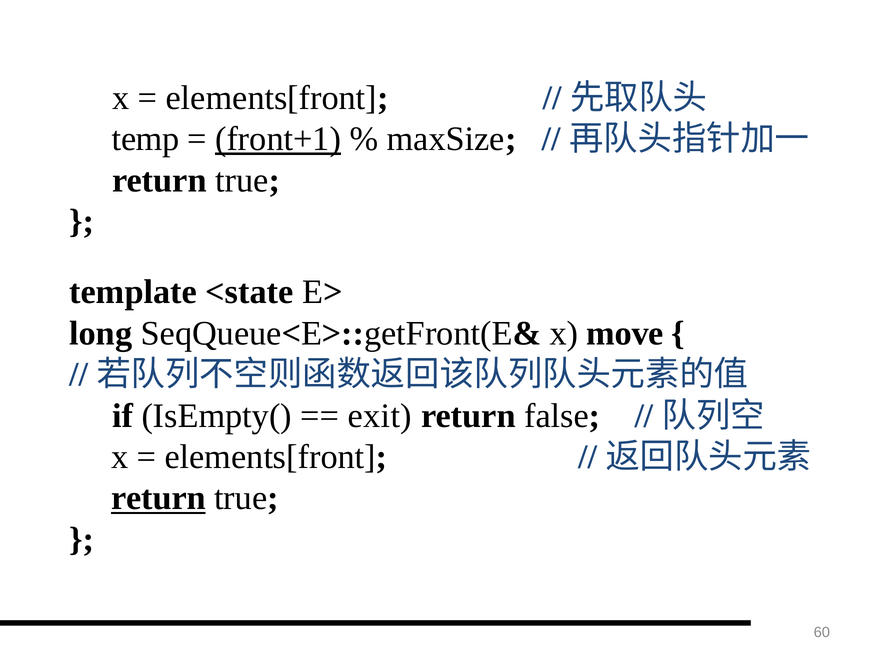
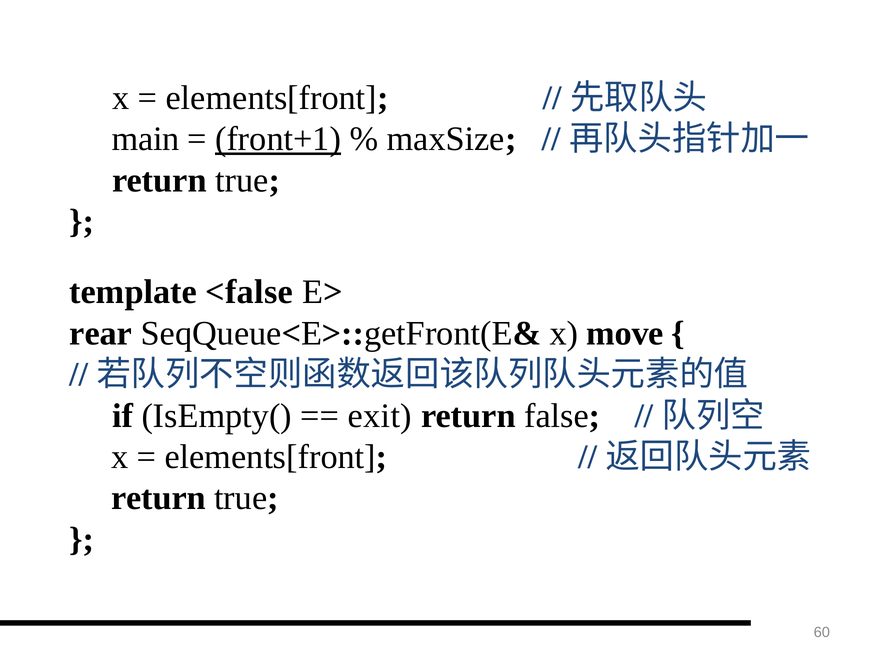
temp: temp -> main (146, 139)
<state: <state -> <false (249, 292)
long: long -> rear (101, 333)
return underline: present -> none (158, 498)
